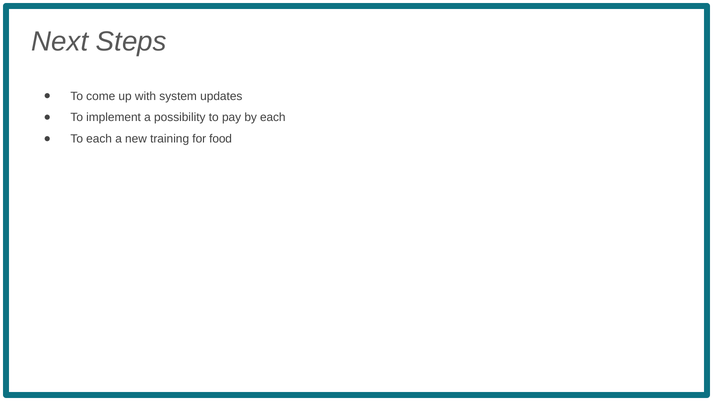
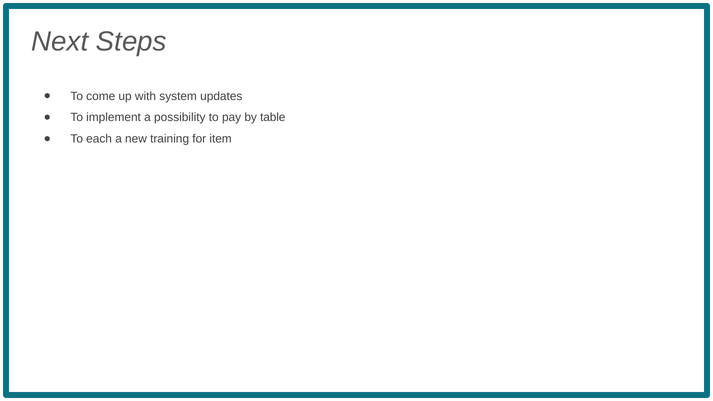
by each: each -> table (273, 118)
food: food -> item (221, 139)
